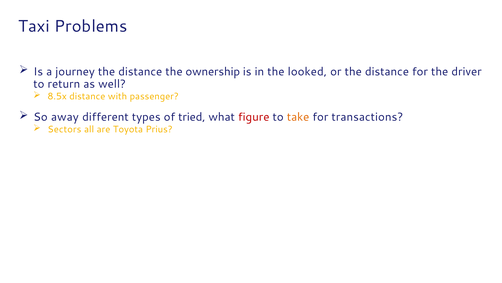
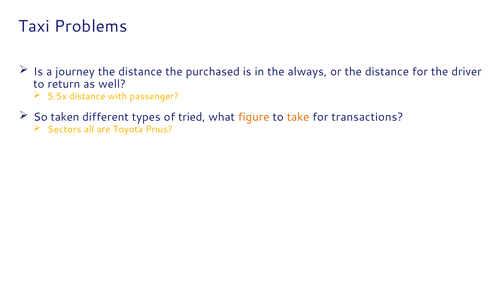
ownership: ownership -> purchased (213, 71)
looked: looked -> always (307, 71)
8.5x: 8.5x -> 5.5x (57, 96)
away: away -> taken (65, 117)
figure colour: red -> orange (254, 117)
